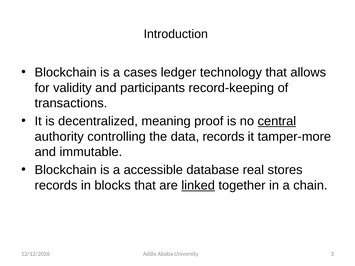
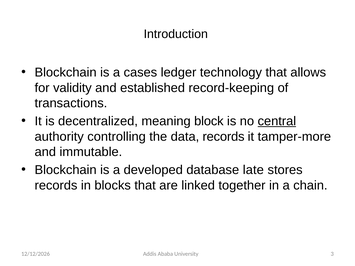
participants: participants -> established (153, 88)
proof: proof -> block (209, 121)
accessible: accessible -> developed (153, 170)
real: real -> late (253, 170)
linked underline: present -> none (198, 186)
